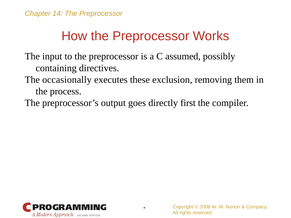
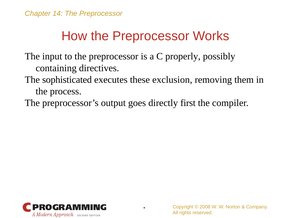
assumed: assumed -> properly (183, 56)
occasionally: occasionally -> sophisticated (67, 80)
